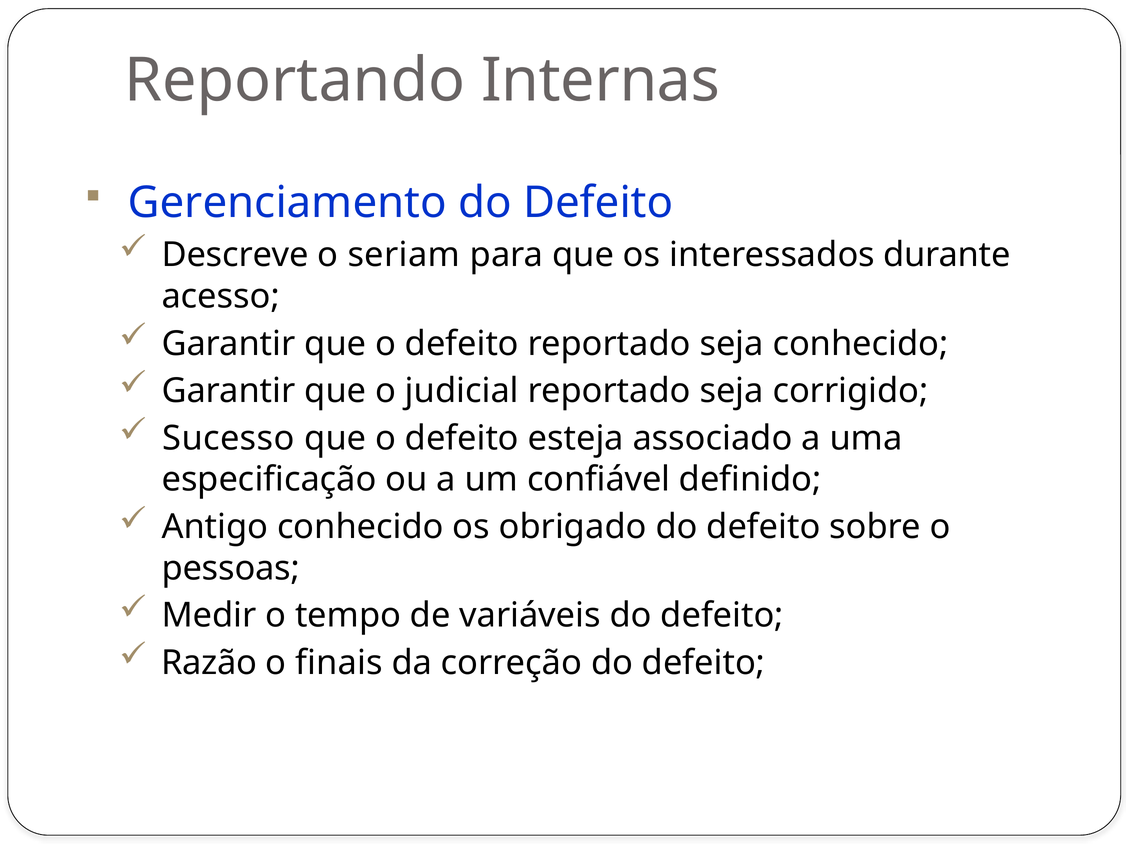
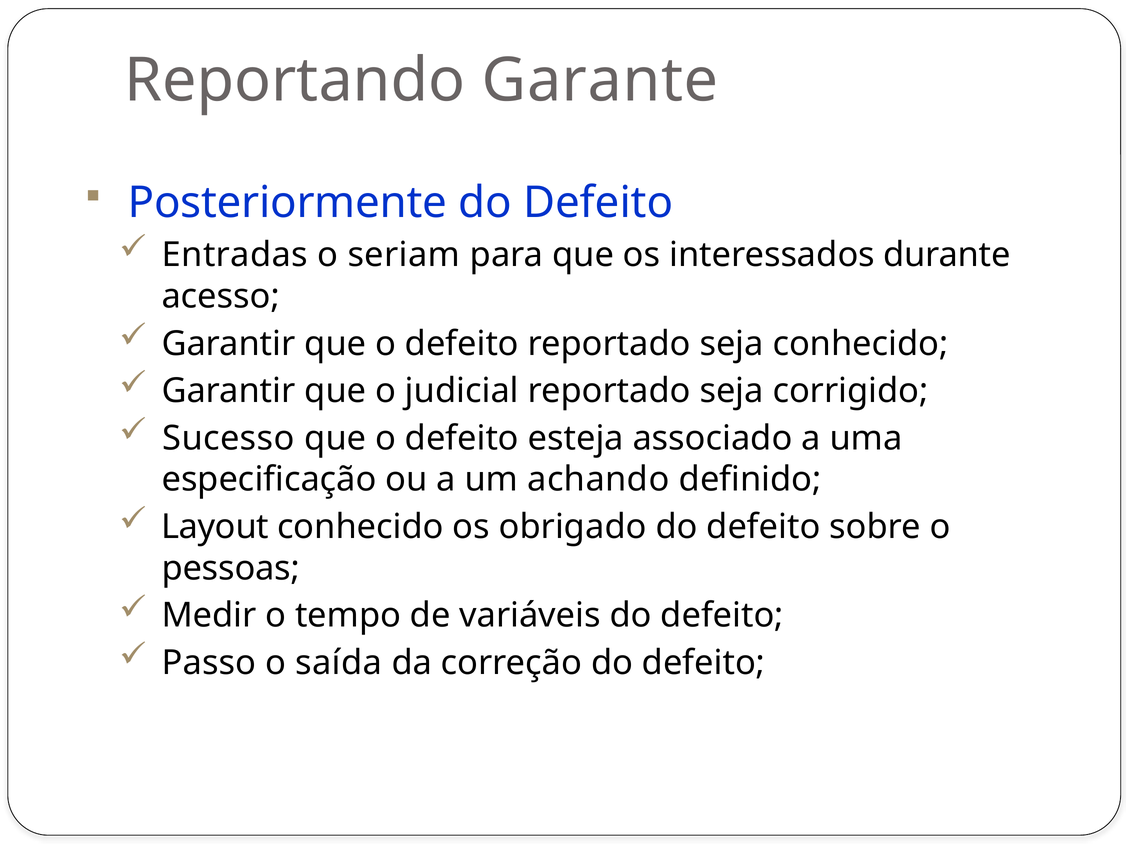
Internas: Internas -> Garante (600, 80)
Gerenciamento: Gerenciamento -> Posteriormente (287, 203)
Descreve: Descreve -> Entradas (235, 255)
confiável: confiável -> achando (598, 479)
Antigo: Antigo -> Layout (215, 527)
Razão: Razão -> Passo (209, 663)
finais: finais -> saída (339, 663)
